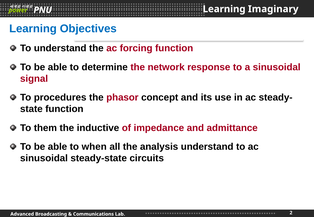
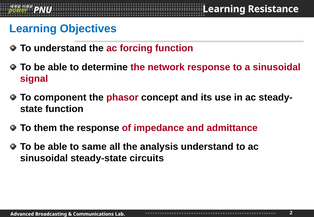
Imaginary: Imaginary -> Resistance (273, 9)
procedures: procedures -> component (60, 98)
the inductive: inductive -> response (98, 128)
when: when -> same (94, 147)
